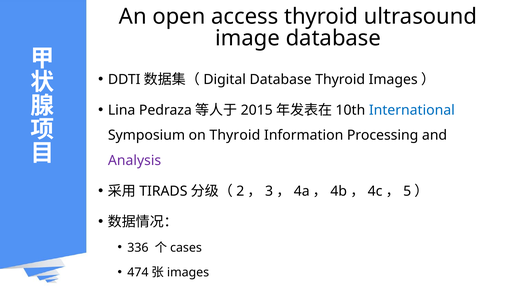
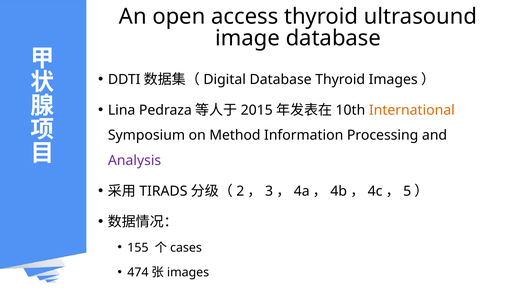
International colour: blue -> orange (412, 110)
on Thyroid: Thyroid -> Method (235, 135)
336: 336 -> 155 (138, 247)
